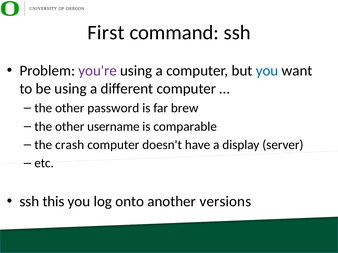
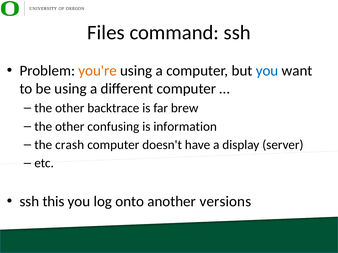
First: First -> Files (106, 33)
you're colour: purple -> orange (98, 71)
password: password -> backtrace (113, 108)
username: username -> confusing (113, 127)
comparable: comparable -> information (185, 127)
